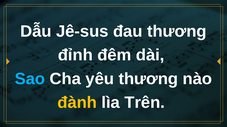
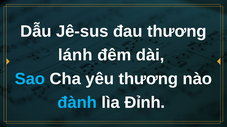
đỉnh: đỉnh -> lánh (75, 55)
đành colour: yellow -> light blue (77, 103)
Trên: Trên -> Đỉnh (145, 103)
